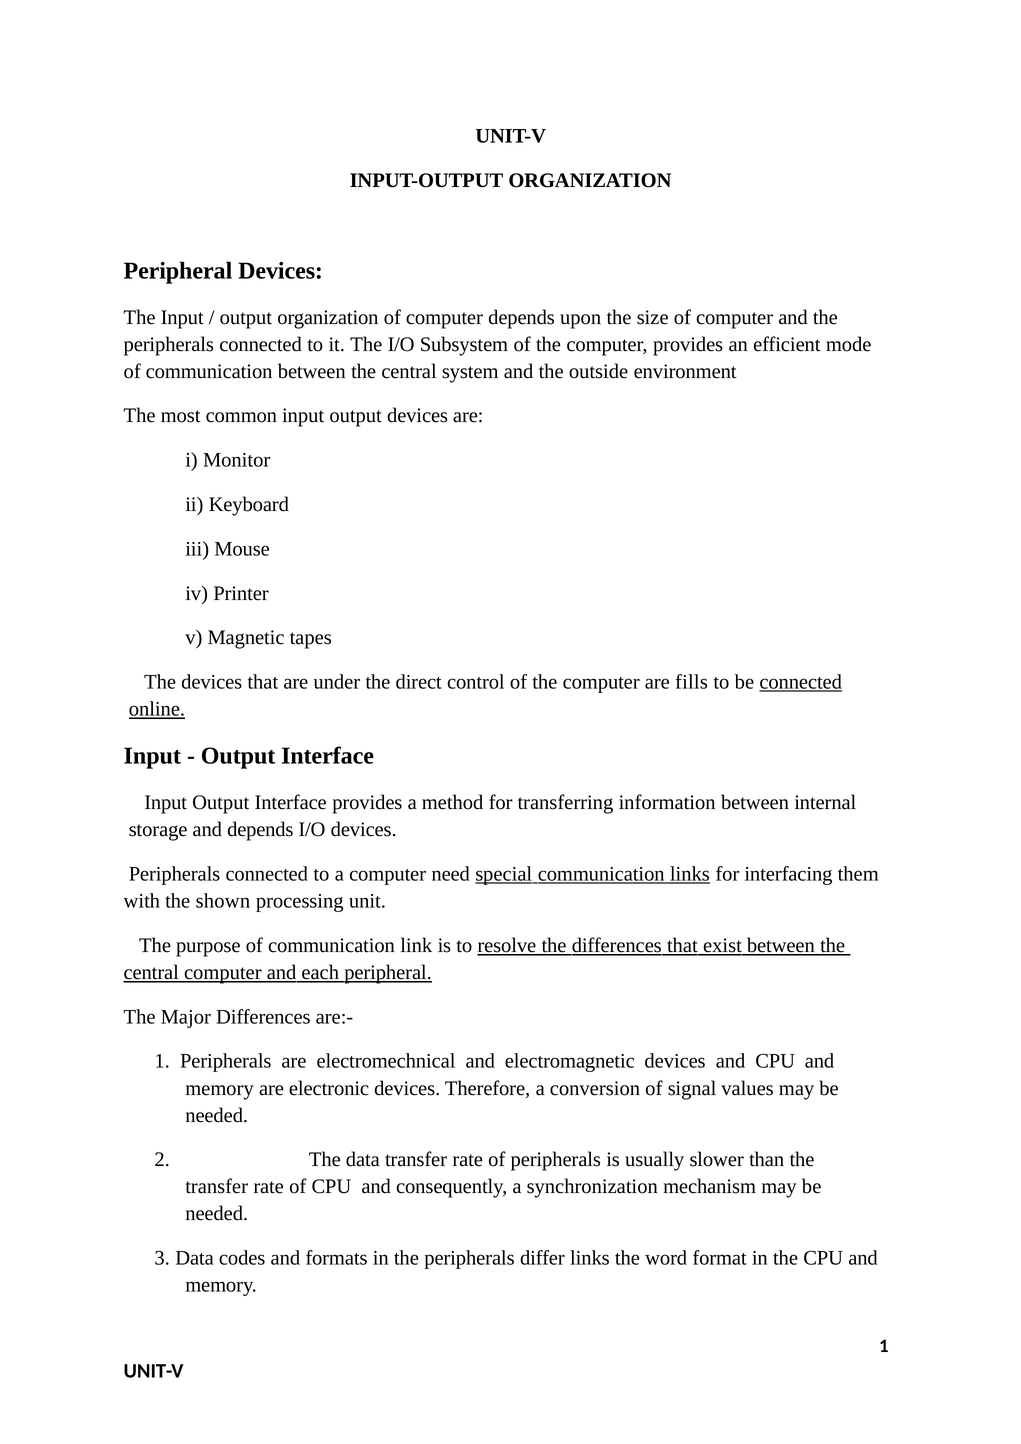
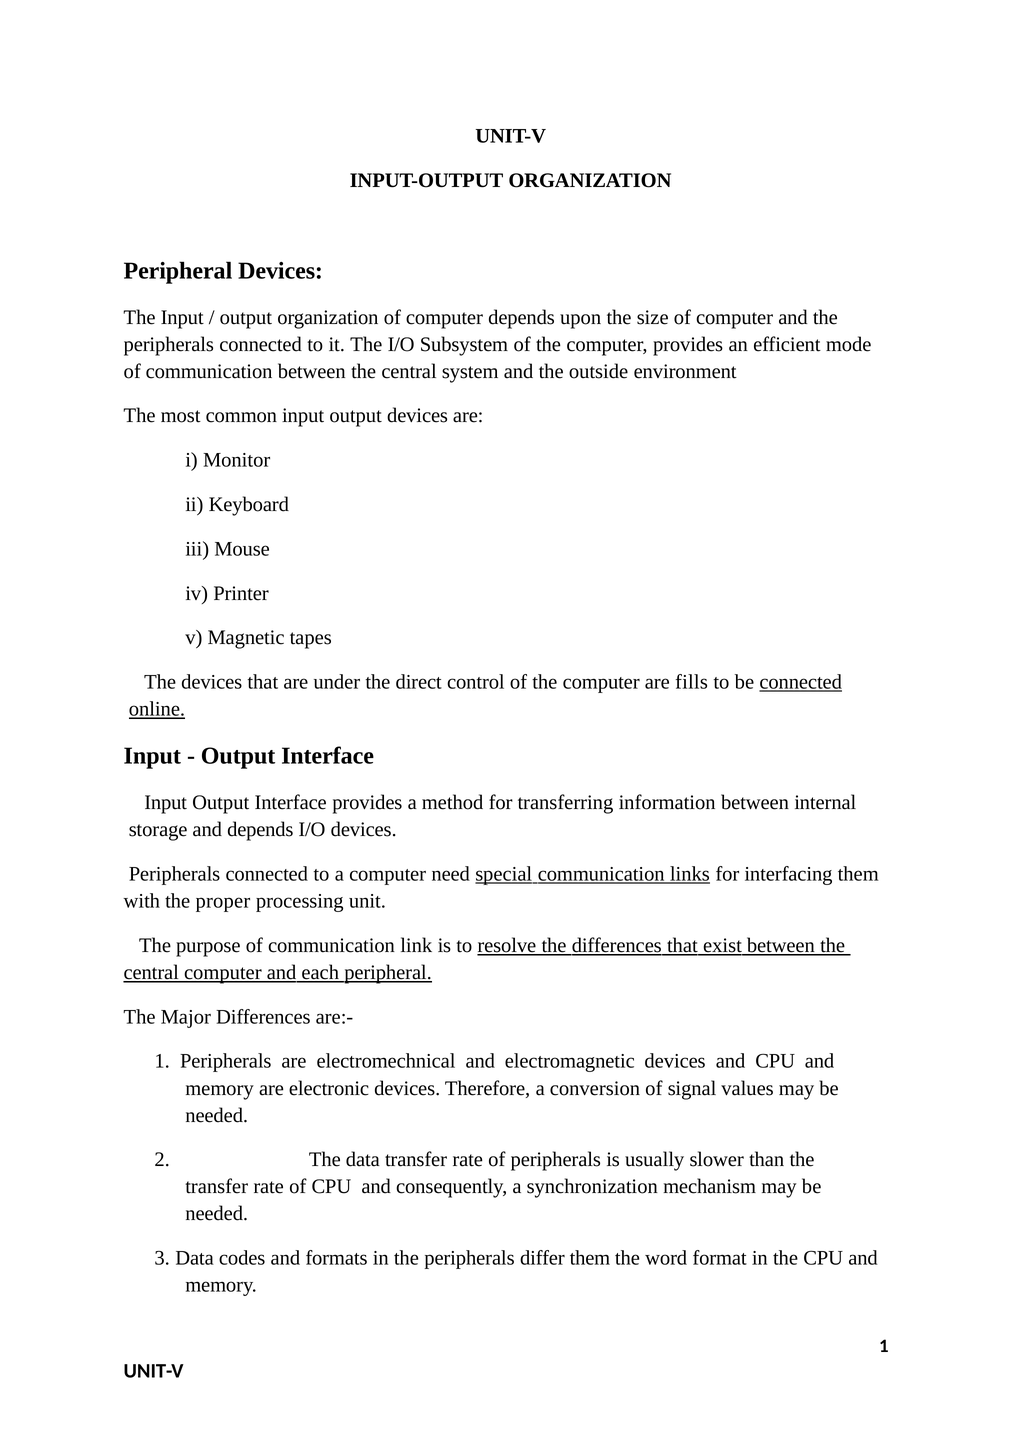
shown: shown -> proper (223, 902)
differ links: links -> them (590, 1259)
